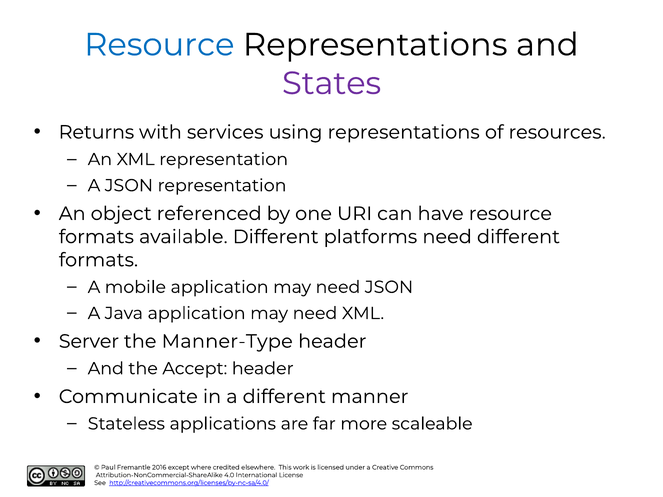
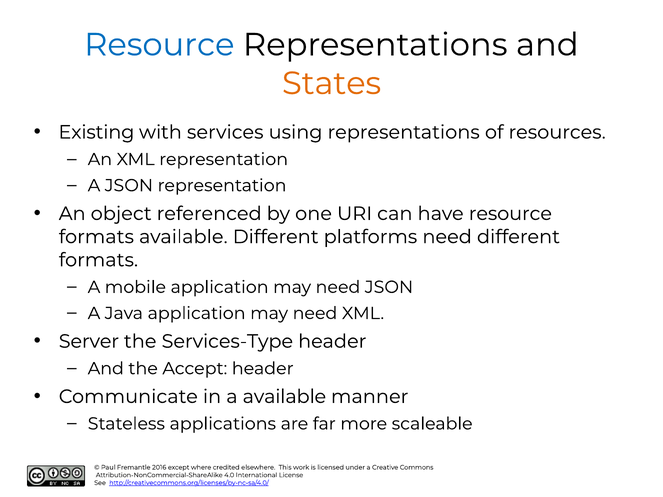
States colour: purple -> orange (332, 83)
Returns: Returns -> Existing (96, 132)
Manner-Type: Manner-Type -> Services-Type (227, 342)
a different: different -> available (284, 397)
